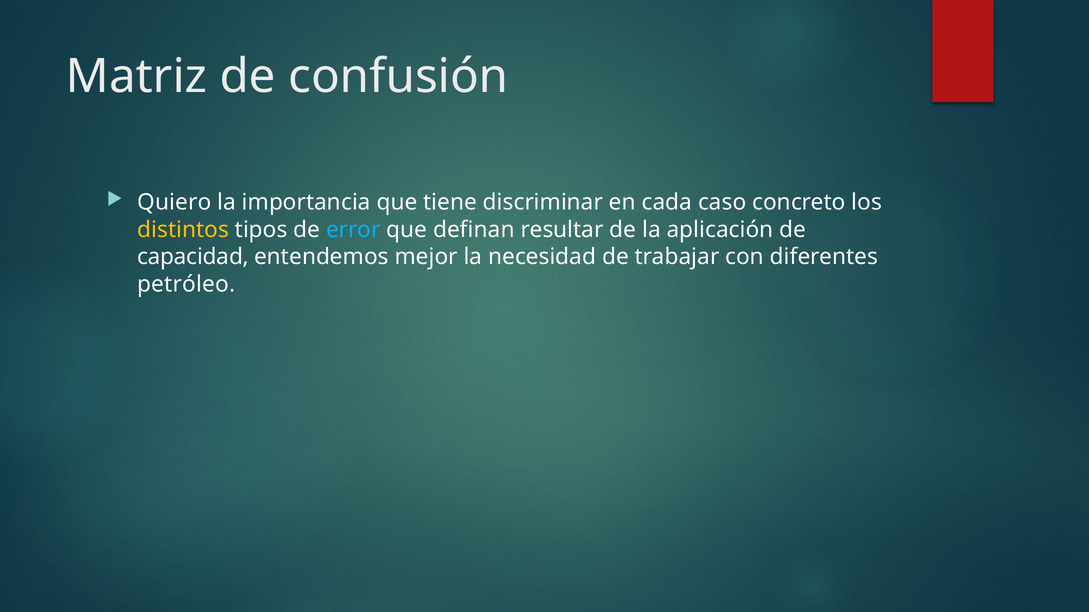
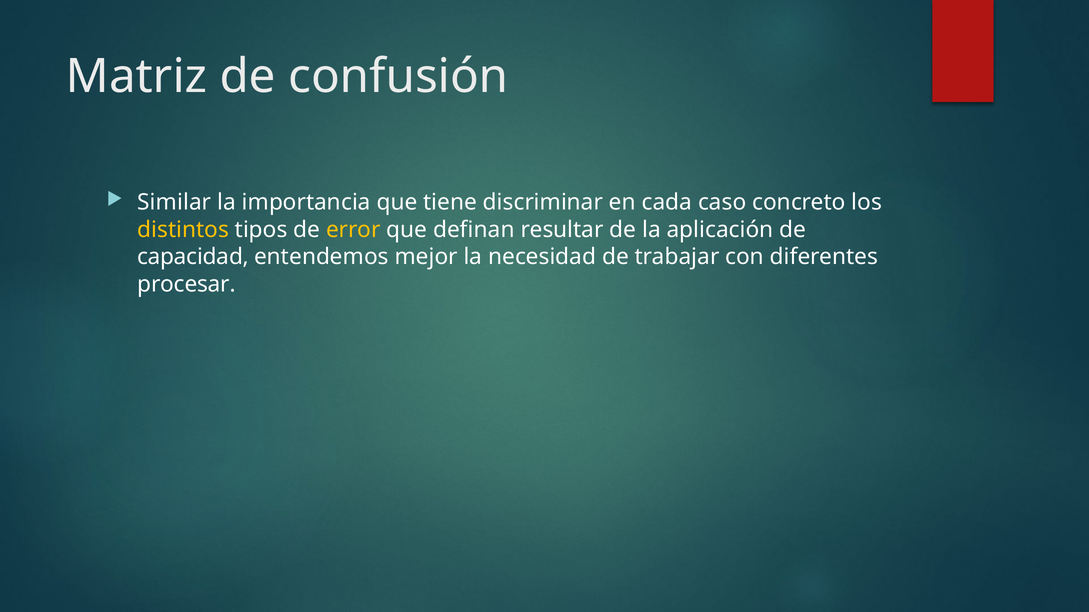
Quiero: Quiero -> Similar (174, 203)
error colour: light blue -> yellow (353, 230)
petróleo: petróleo -> procesar (187, 284)
